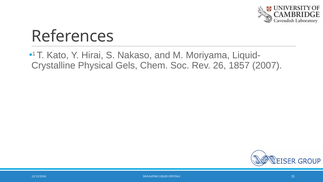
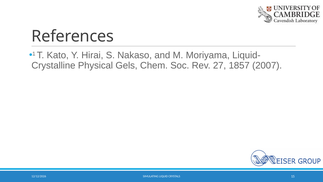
26: 26 -> 27 (220, 65)
